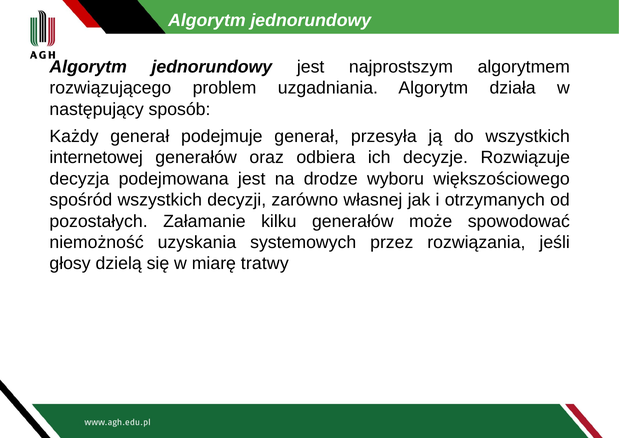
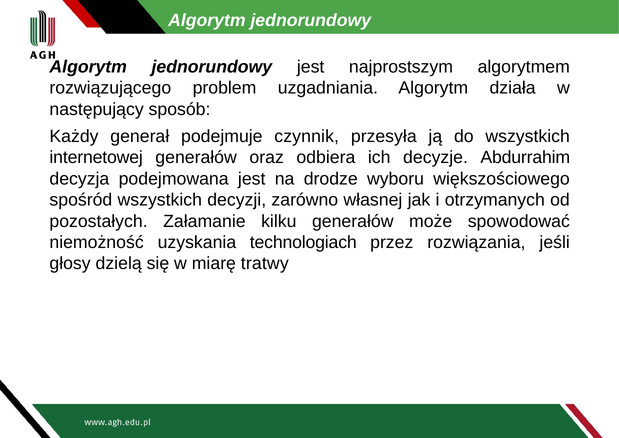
podejmuje generał: generał -> czynnik (307, 136)
Rozwiązuje: Rozwiązuje -> Abdurrahim (525, 158)
systemowych: systemowych -> technologiach (303, 242)
